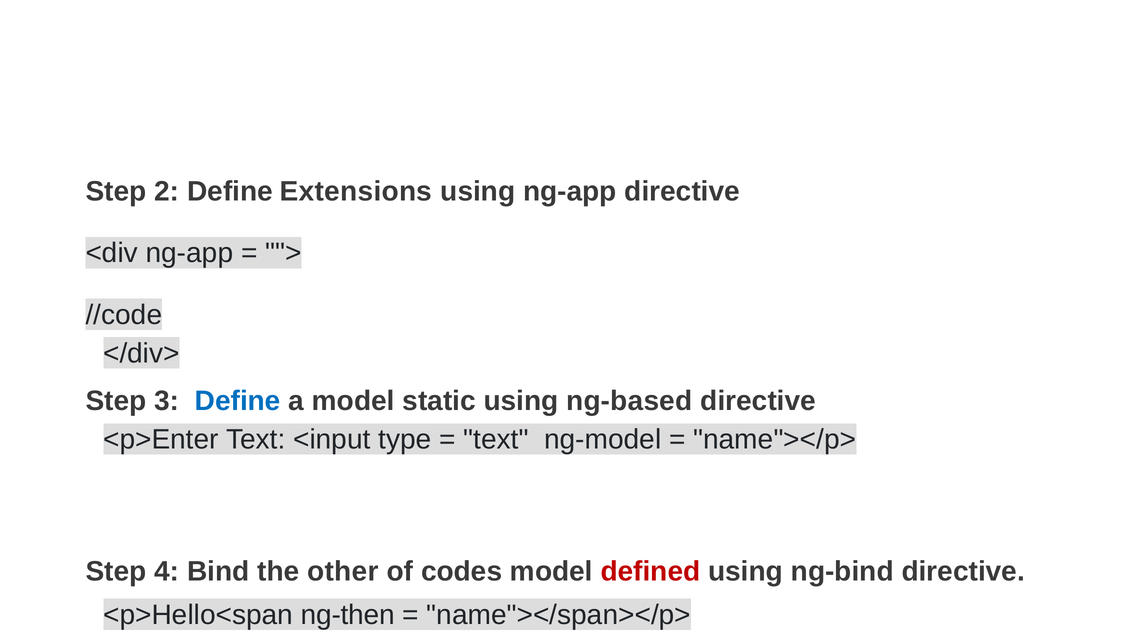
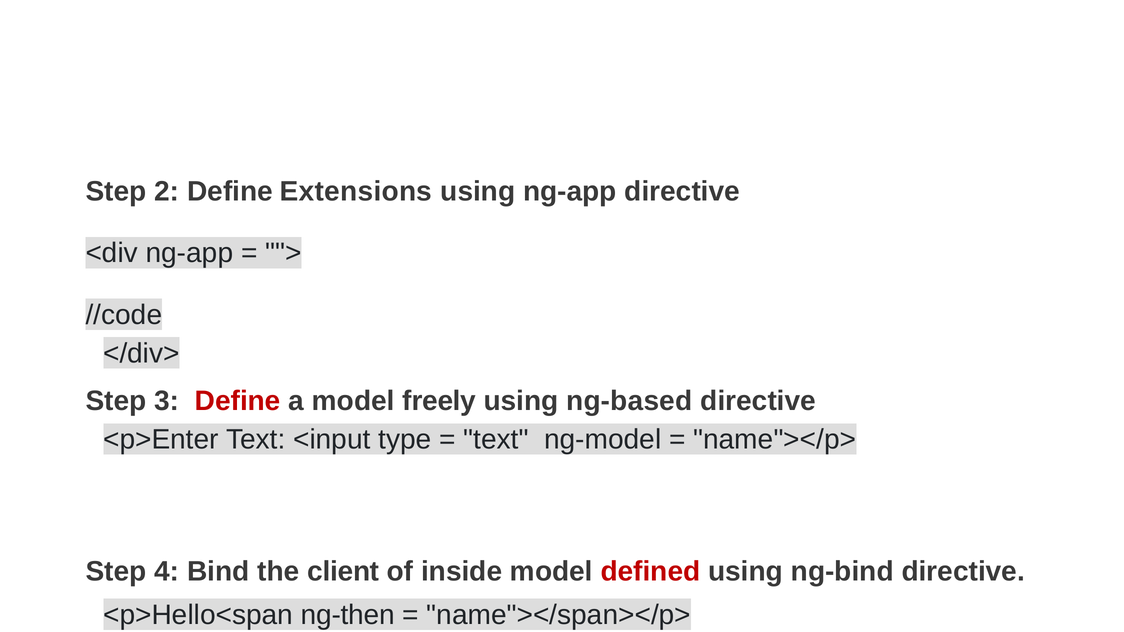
Define colour: blue -> red (238, 401)
static: static -> freely (439, 401)
other: other -> client (343, 572)
codes: codes -> inside (462, 572)
